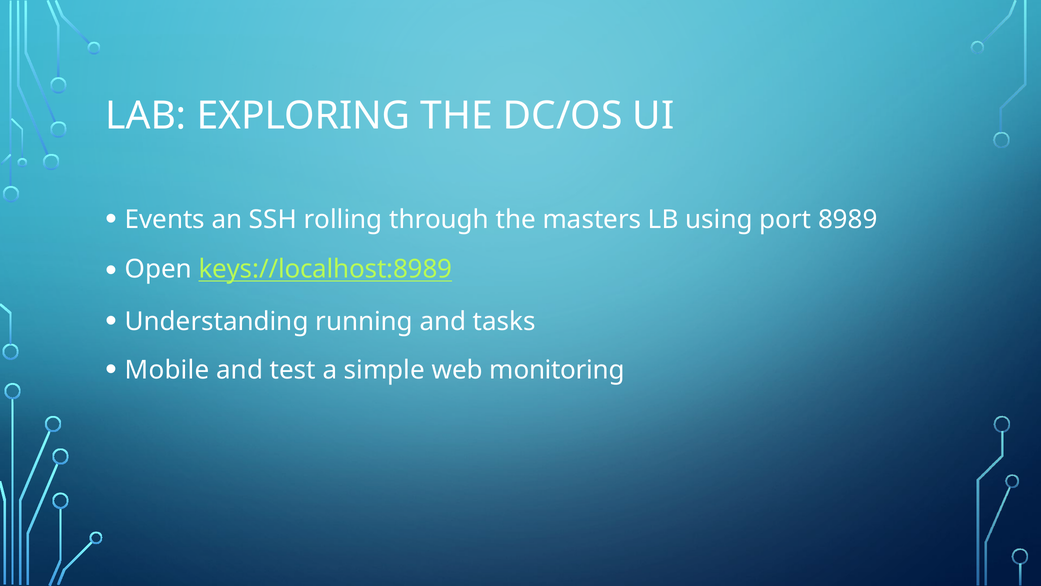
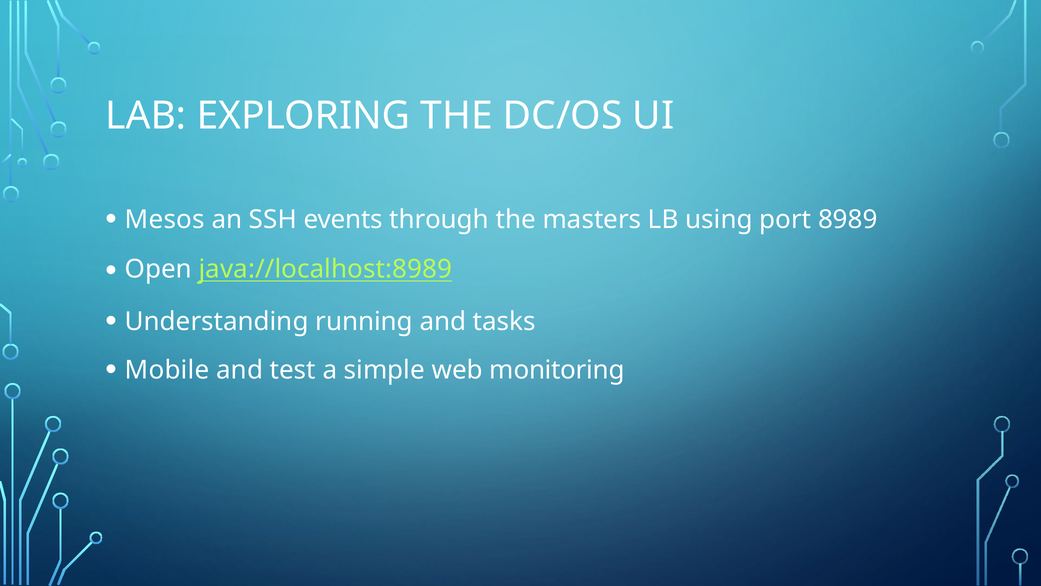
Events: Events -> Mesos (165, 220)
rolling: rolling -> events (343, 220)
keys://localhost:8989: keys://localhost:8989 -> java://localhost:8989 (325, 269)
